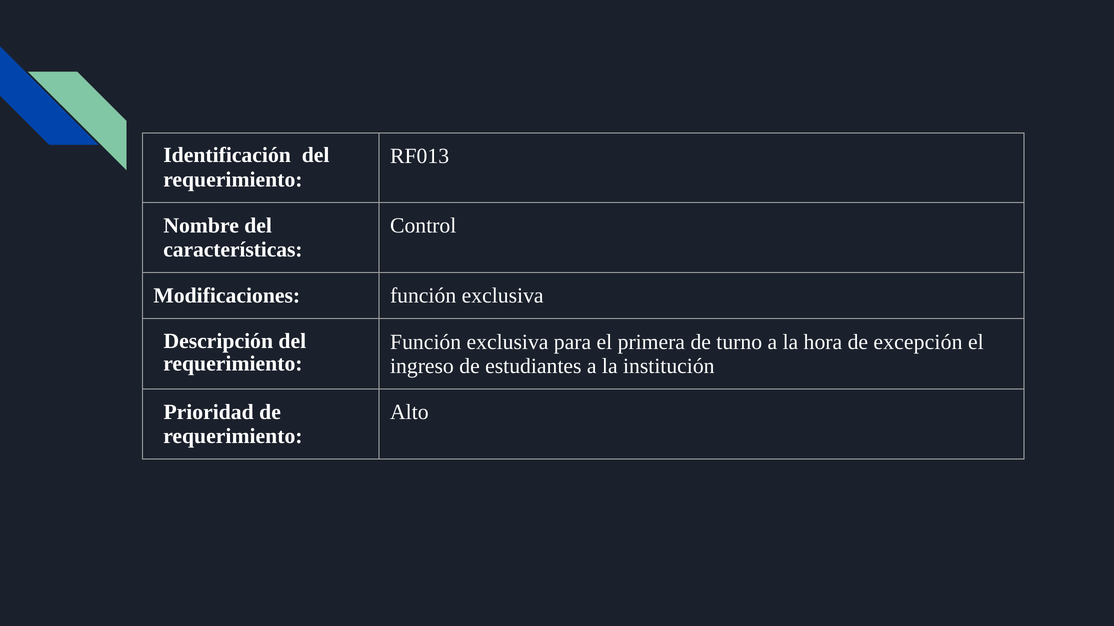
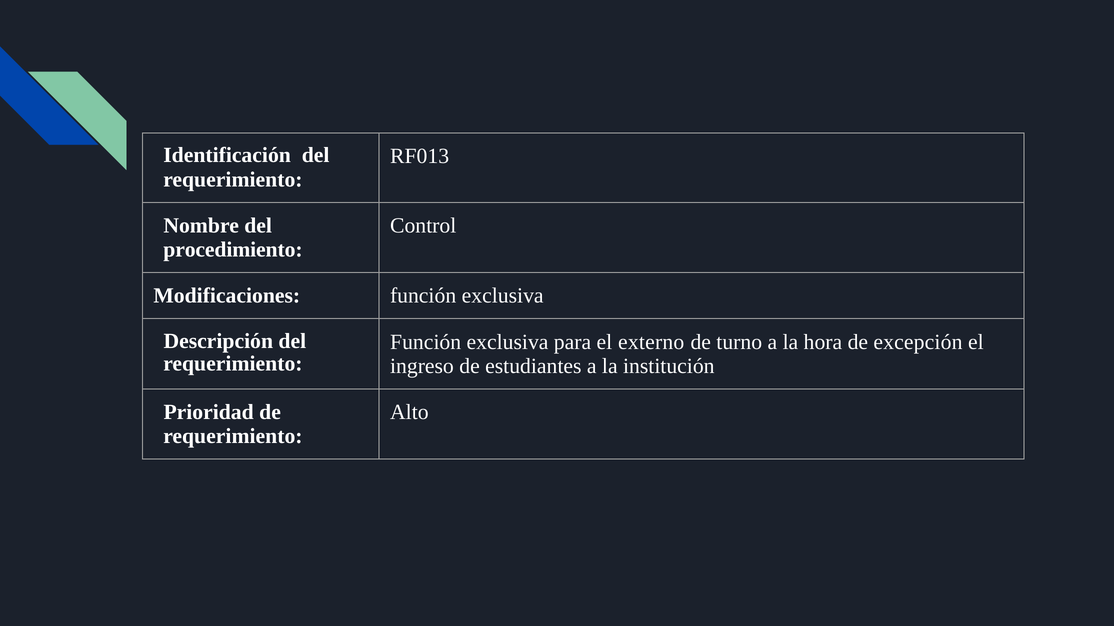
características: características -> procedimiento (233, 250)
primera: primera -> externo (651, 342)
